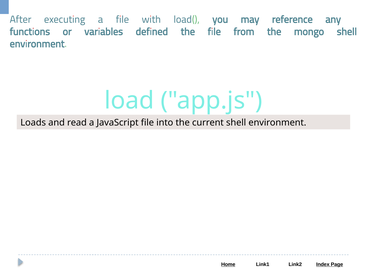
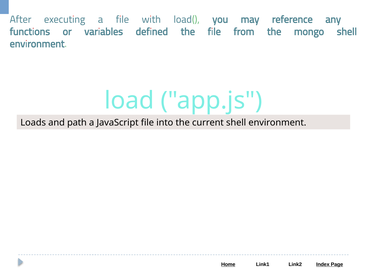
read: read -> path (77, 123)
